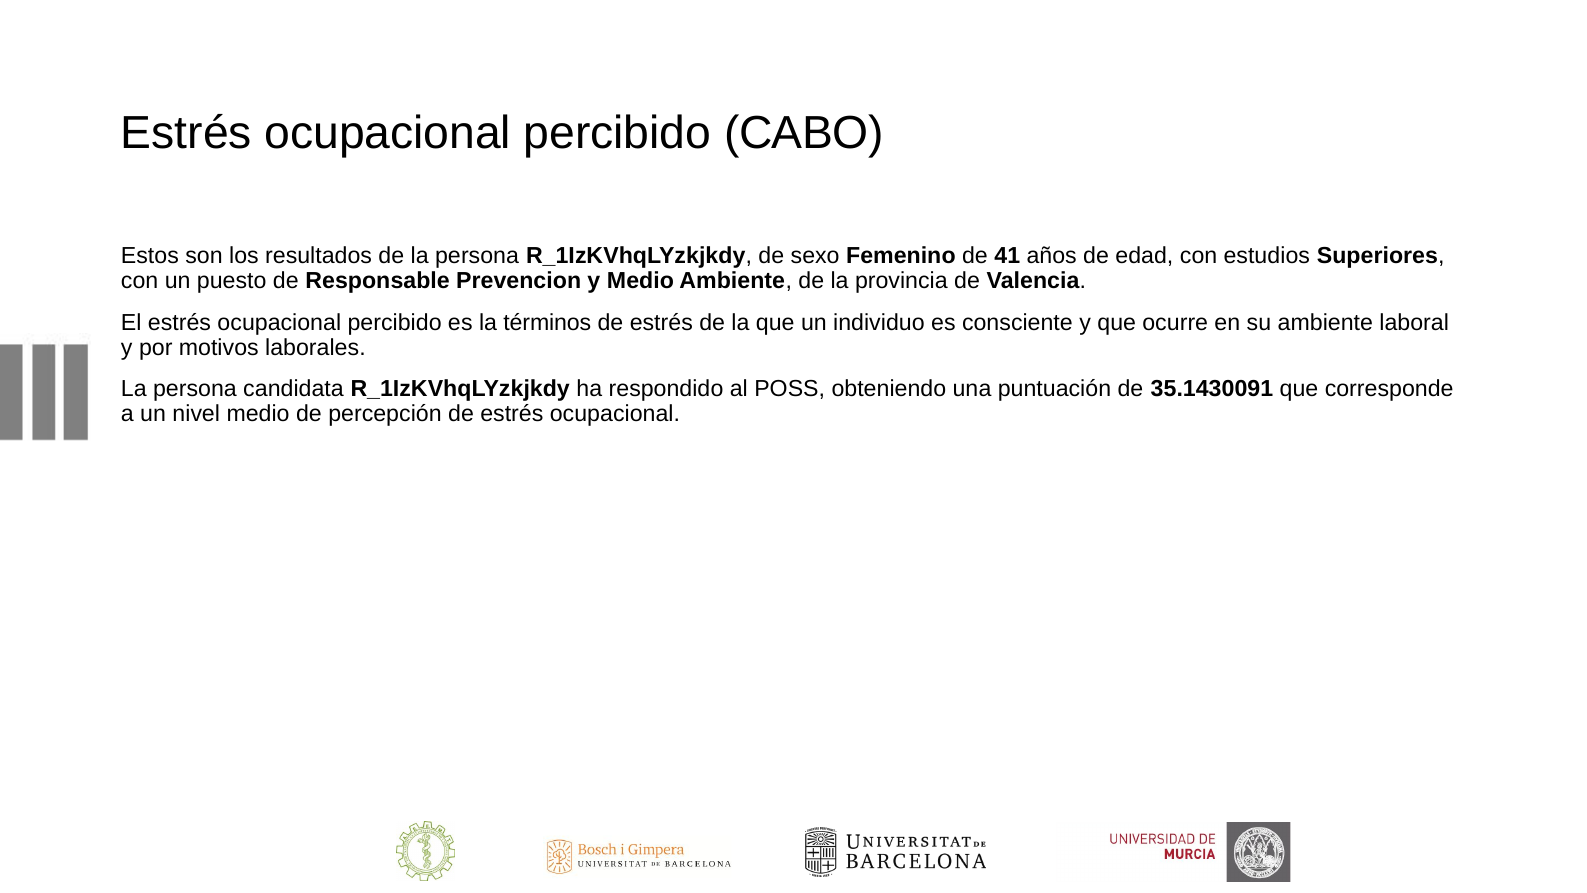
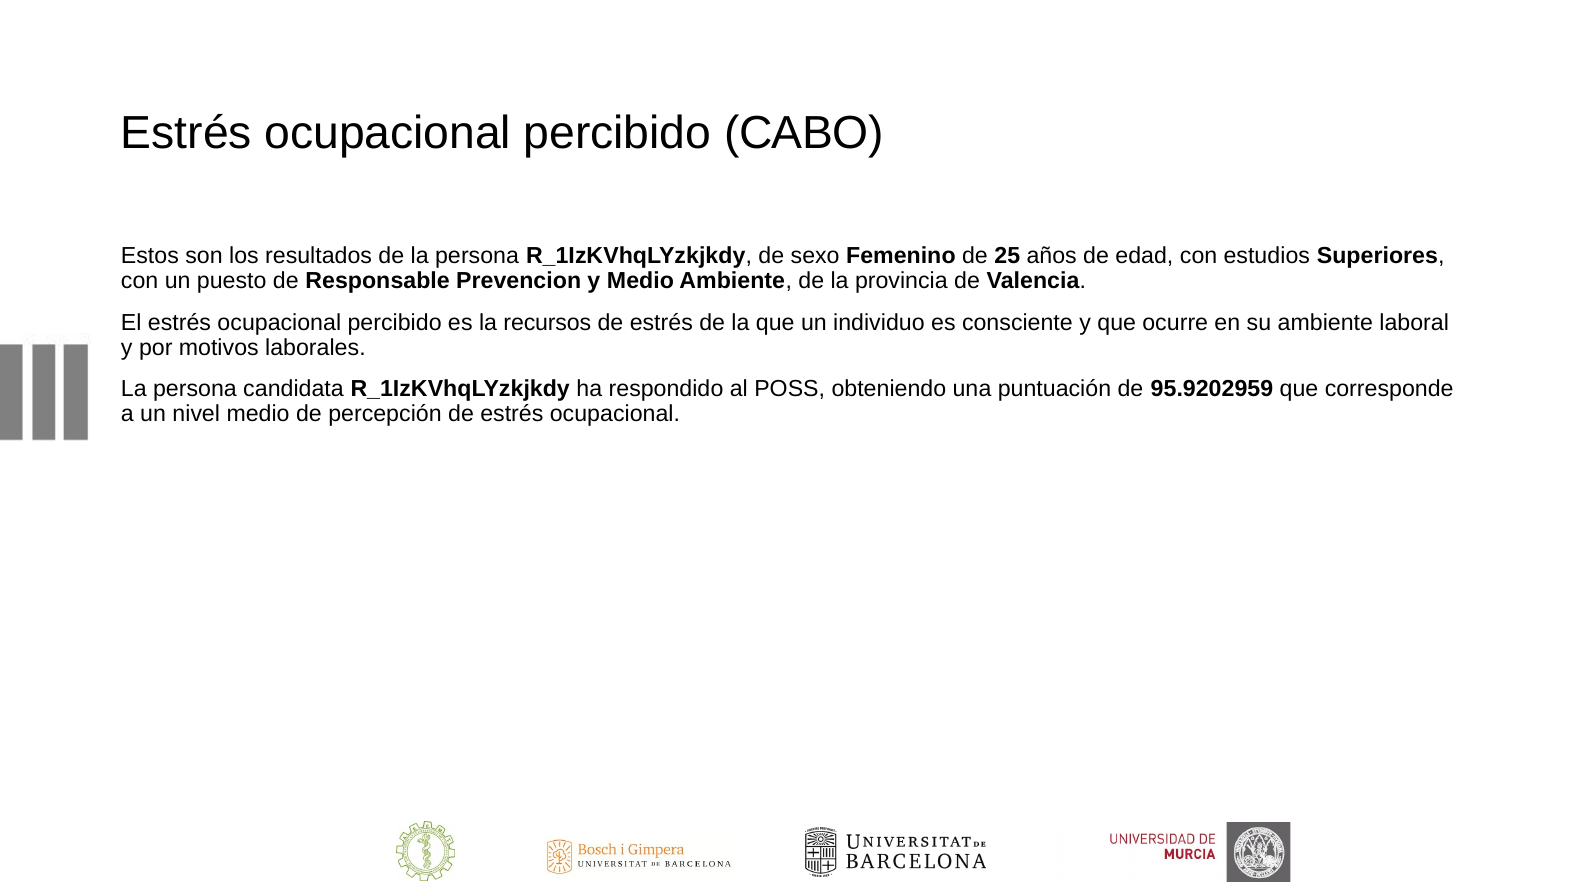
41: 41 -> 25 (1007, 256)
términos: términos -> recursos (547, 323)
35.1430091: 35.1430091 -> 95.9202959 (1212, 389)
